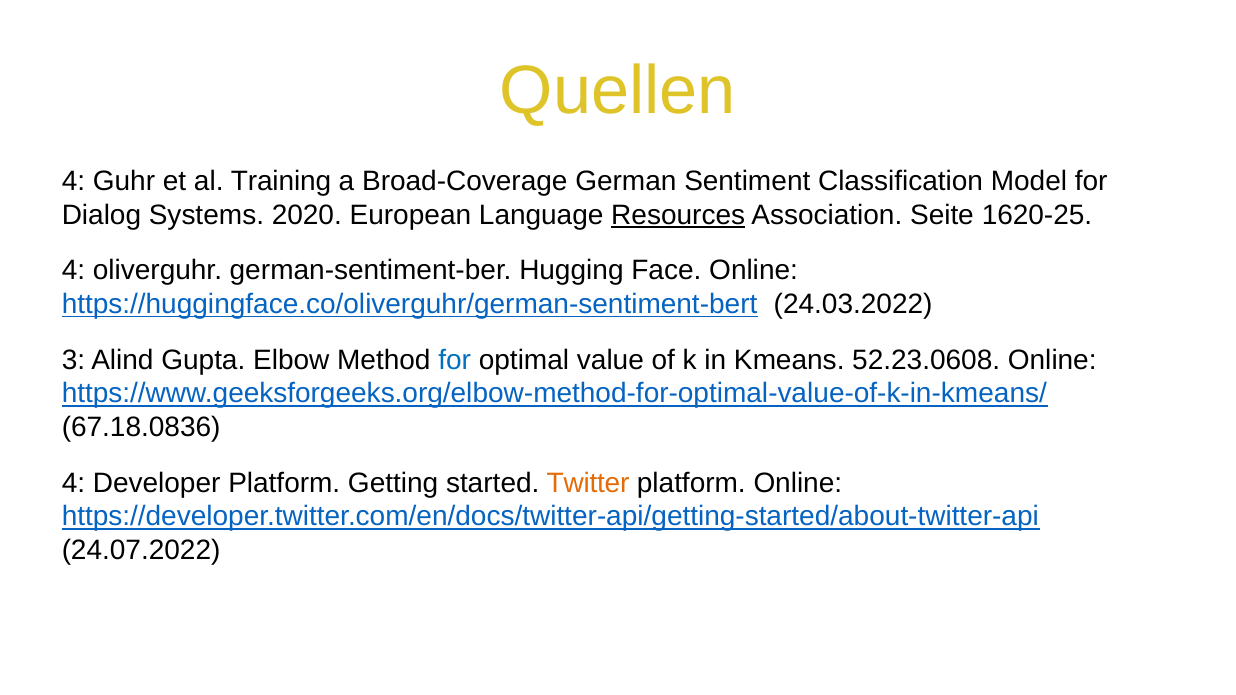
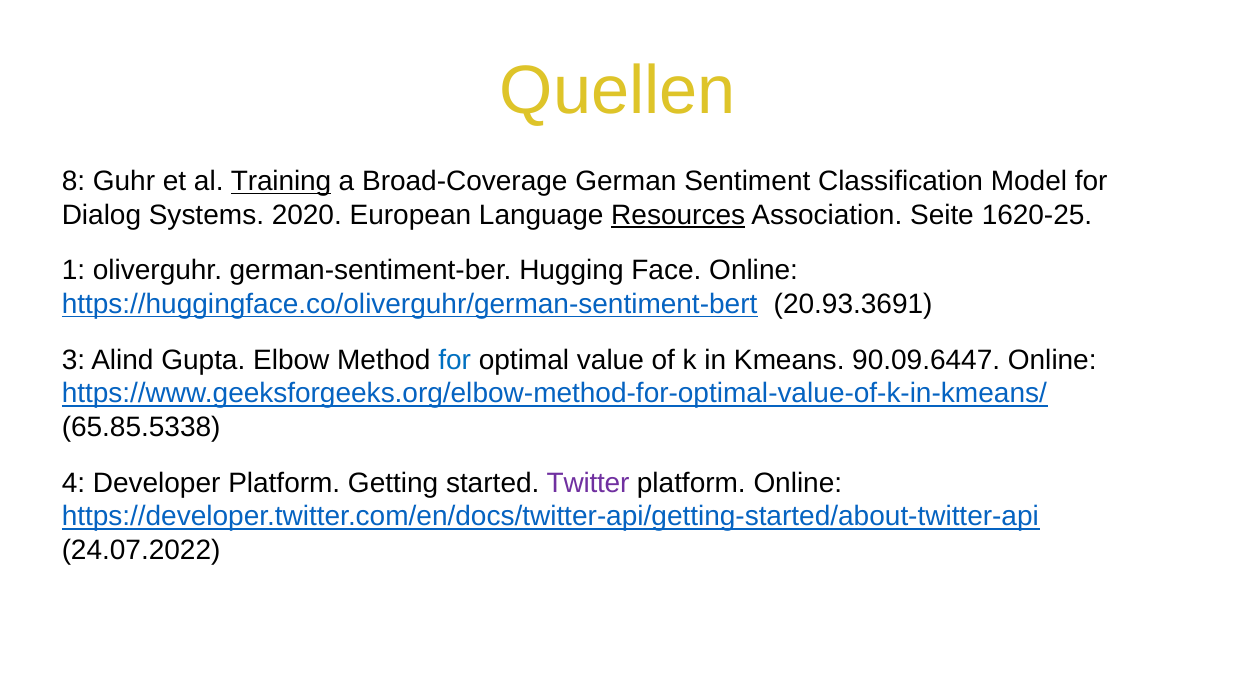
4: 4 -> 8 (73, 181)
Training underline: none -> present (281, 181)
4: 4 -> 1 (73, 271)
24.03.2022: 24.03.2022 -> 20.93.3691 (853, 304)
52.23.0608: 52.23.0608 -> 90.09.6447 (926, 360)
67.18.0836: 67.18.0836 -> 65.85.5338 (141, 427)
Twitter colour: orange -> purple (588, 483)
